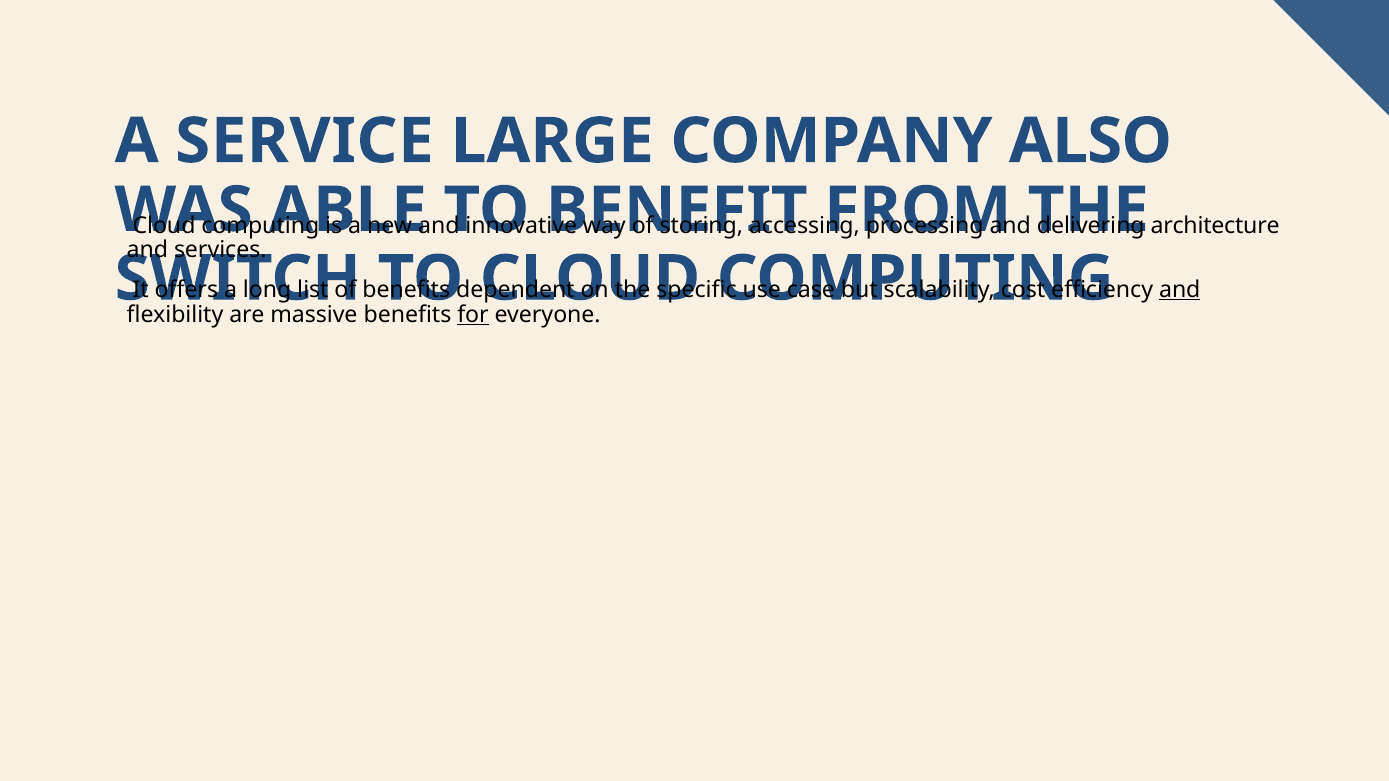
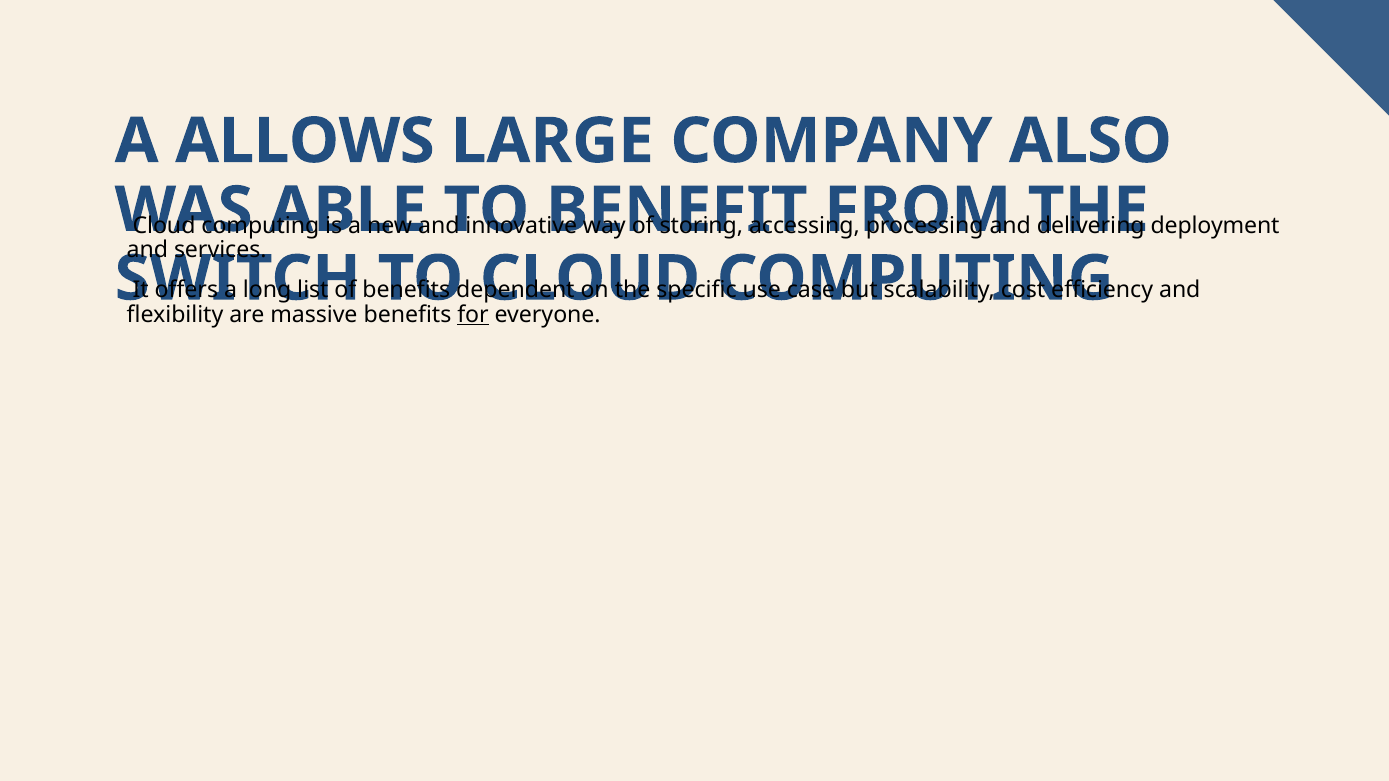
SERVICE: SERVICE -> ALLOWS (305, 141)
architecture: architecture -> deployment (1215, 226)
and underline: present -> none (1180, 290)
